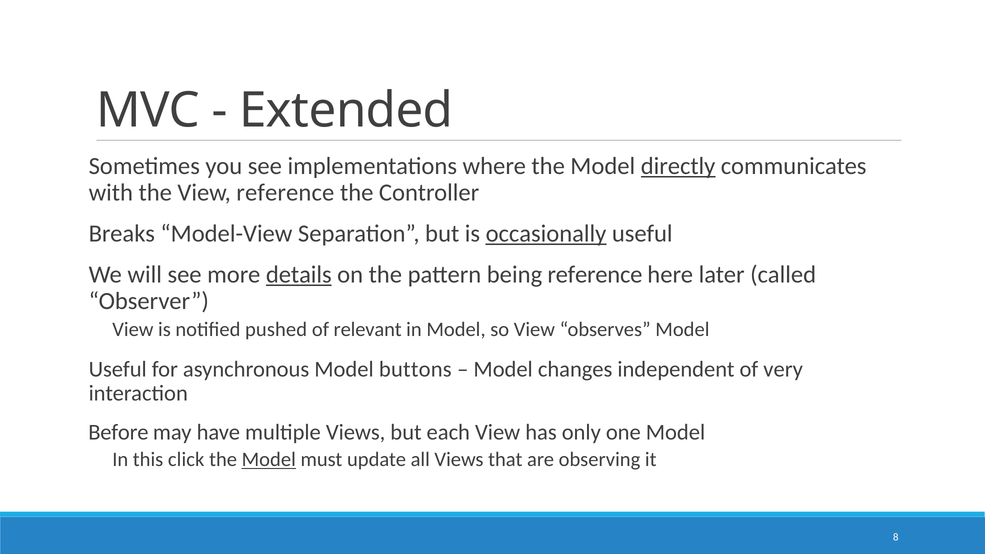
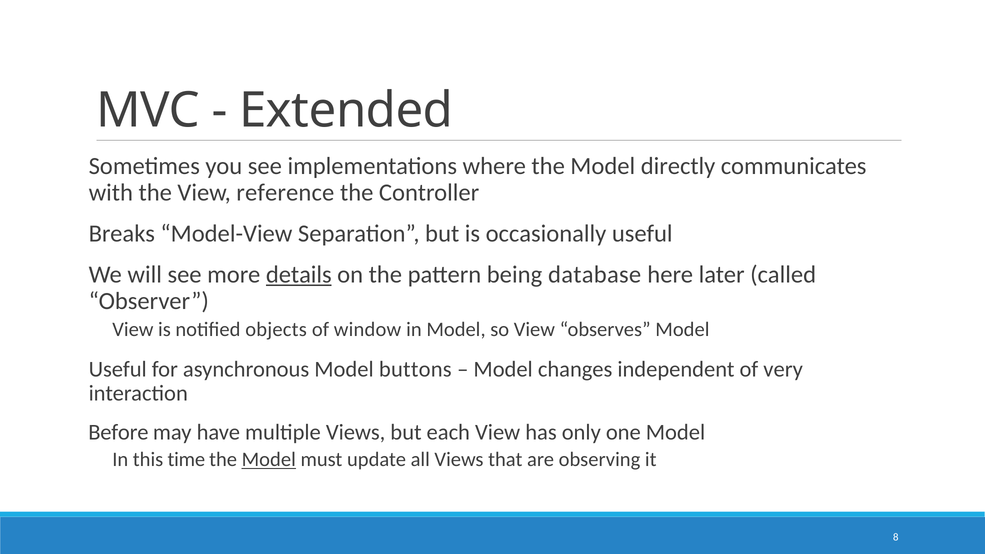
directly underline: present -> none (678, 166)
occasionally underline: present -> none (546, 234)
being reference: reference -> database (595, 274)
pushed: pushed -> objects (276, 330)
relevant: relevant -> window (367, 330)
click: click -> time (186, 460)
